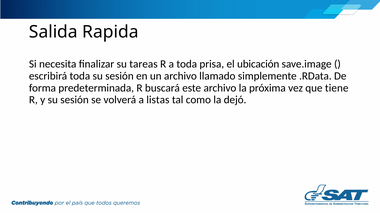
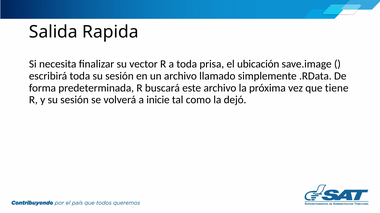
tareas: tareas -> vector (144, 64)
listas: listas -> inicie (158, 100)
